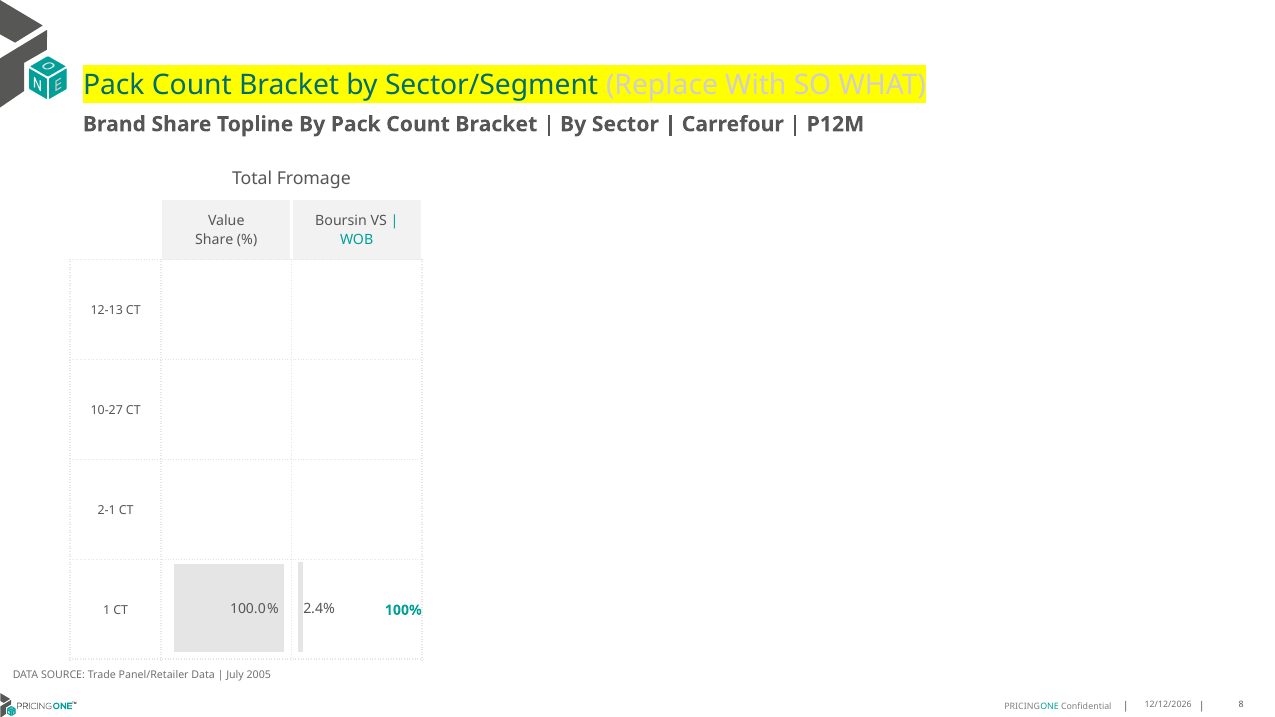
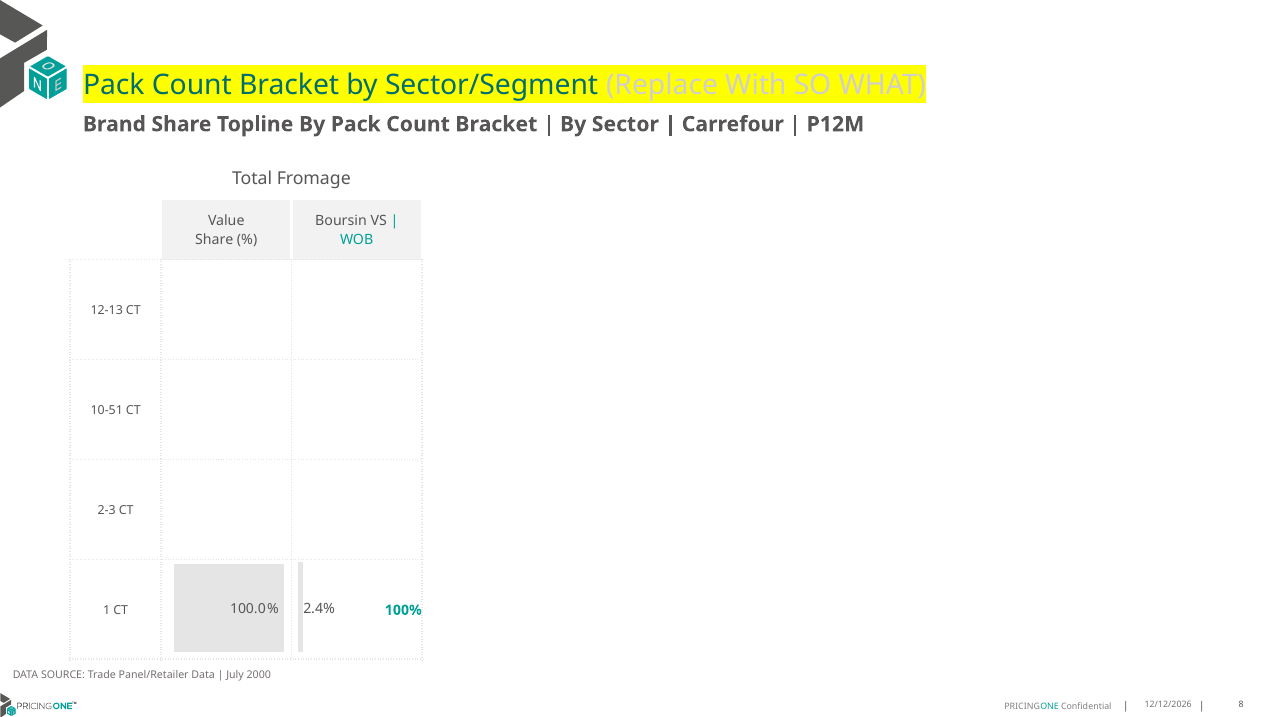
10-27: 10-27 -> 10-51 (107, 411)
2-1: 2-1 -> 2-3 (107, 511)
2005: 2005 -> 2000 (259, 676)
